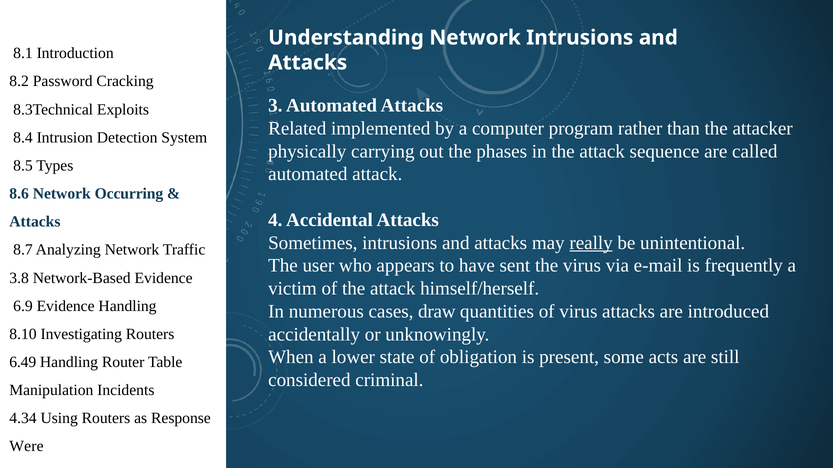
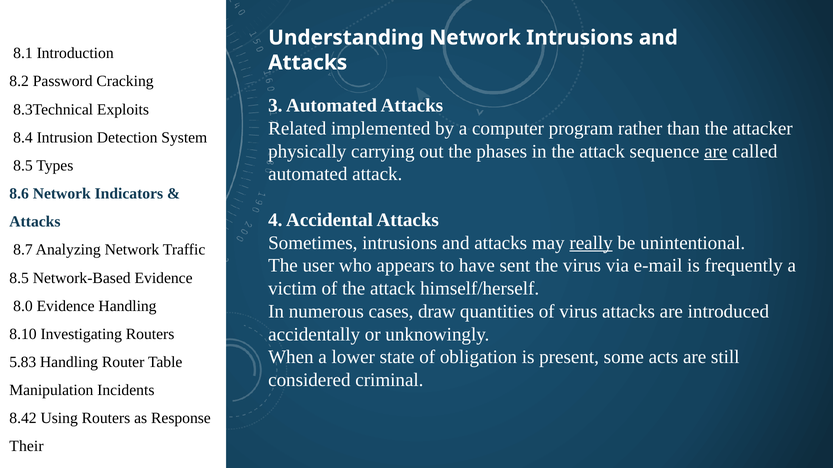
are underline: none -> present (716, 152)
Occurring: Occurring -> Indicators (129, 194)
3.8: 3.8 -> 8.5 (19, 278)
6.9: 6.9 -> 8.0 (23, 306)
6.49: 6.49 -> 5.83 (23, 363)
4.34: 4.34 -> 8.42 (23, 419)
Were: Were -> Their (26, 447)
